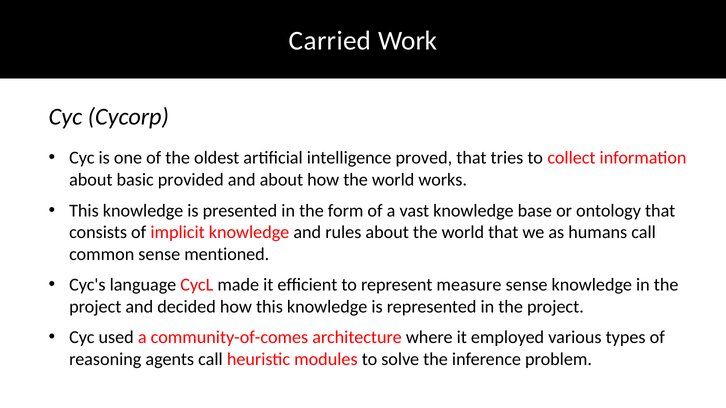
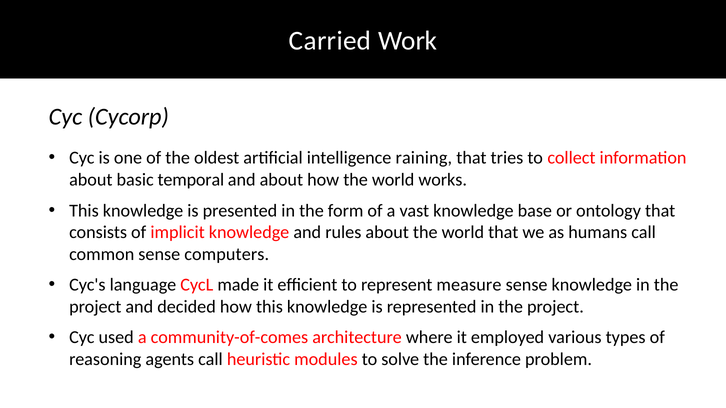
proved: proved -> raining (424, 158)
provided: provided -> temporal (191, 180)
mentioned: mentioned -> computers (227, 254)
